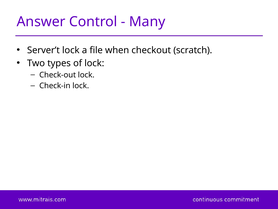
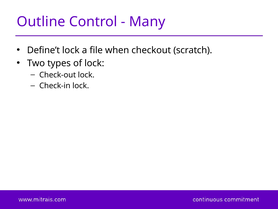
Answer: Answer -> Outline (41, 22)
Server’t: Server’t -> Define’t (43, 50)
